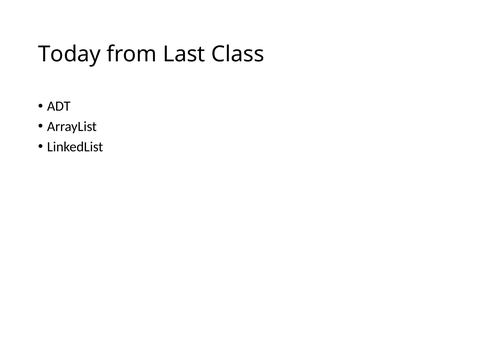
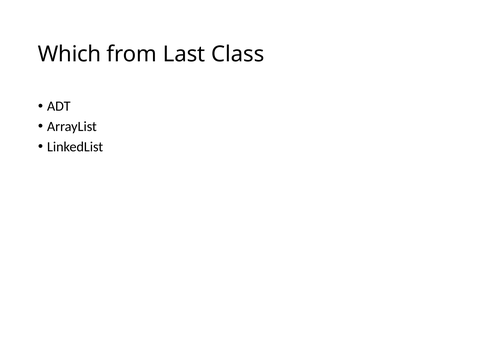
Today: Today -> Which (70, 54)
